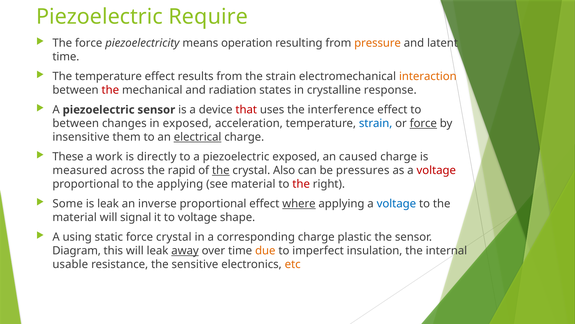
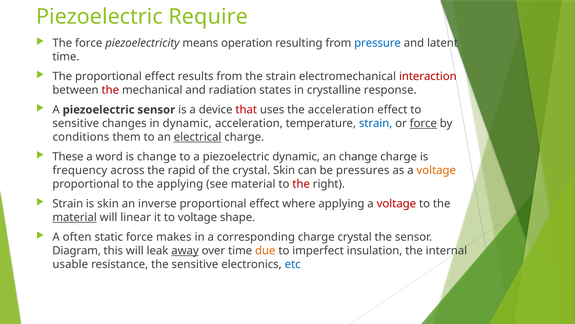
pressure colour: orange -> blue (378, 43)
The temperature: temperature -> proportional (108, 76)
interaction colour: orange -> red (428, 76)
the interference: interference -> acceleration (341, 110)
between: between -> sensitive (76, 123)
in exposed: exposed -> dynamic (187, 123)
insensitive: insensitive -> conditions (81, 137)
work: work -> word (109, 157)
is directly: directly -> change (157, 157)
piezoelectric exposed: exposed -> dynamic (296, 157)
an caused: caused -> change (358, 157)
measured: measured -> frequency (80, 170)
the underline: present -> none (221, 170)
crystal Also: Also -> Skin (284, 170)
voltage colour: red -> orange (436, 170)
Some: Some -> Strain (68, 204)
is leak: leak -> skin (108, 204)
where underline: present -> none (299, 204)
voltage colour: blue -> red (396, 204)
material underline: none -> present (75, 217)
signal: signal -> linear (136, 217)
using: using -> often (77, 237)
force crystal: crystal -> makes (174, 237)
charge plastic: plastic -> crystal (355, 237)
etc colour: orange -> blue (293, 264)
